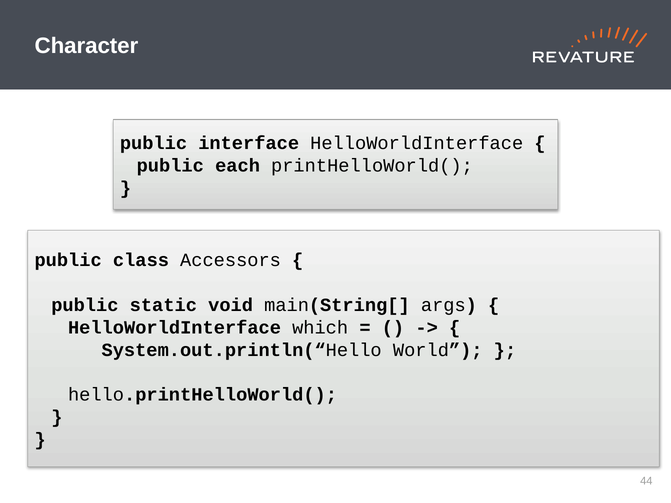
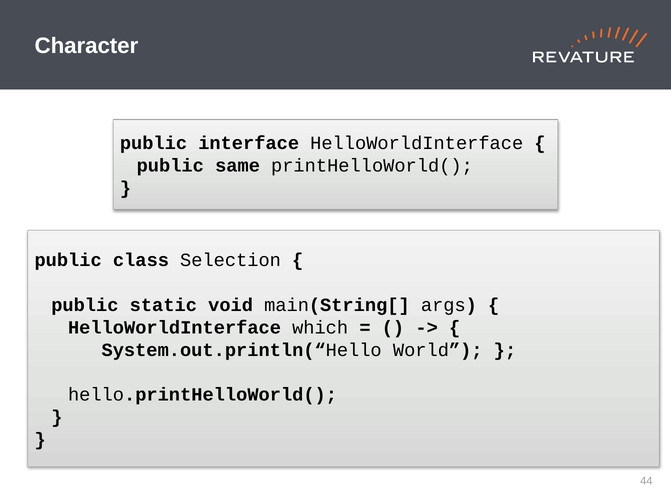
each: each -> same (238, 166)
Accessors: Accessors -> Selection (231, 260)
